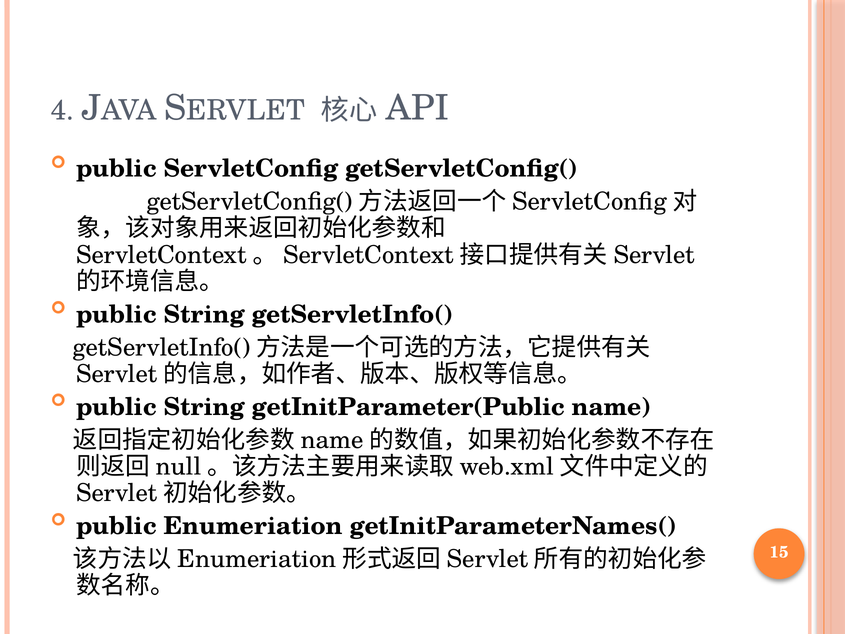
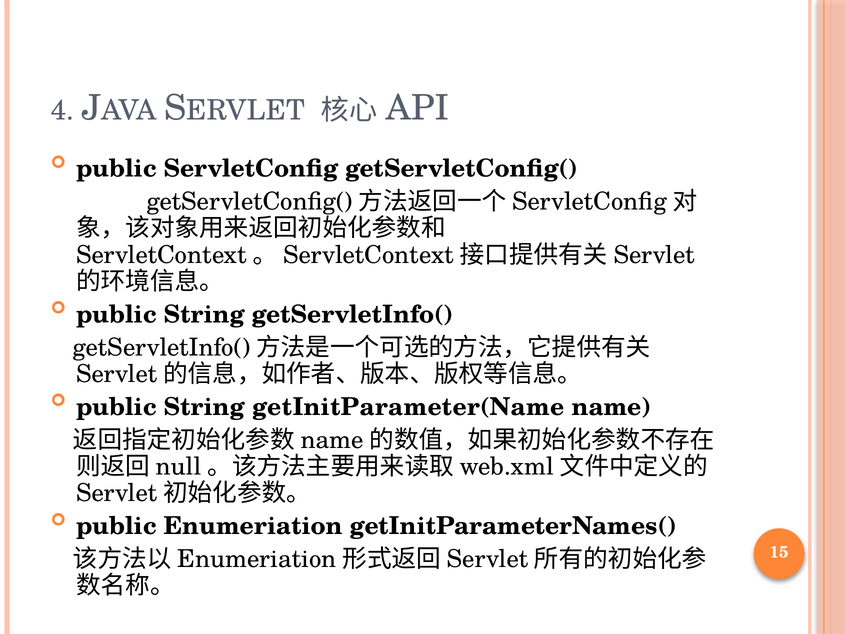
getInitParameter(Public: getInitParameter(Public -> getInitParameter(Name (408, 407)
